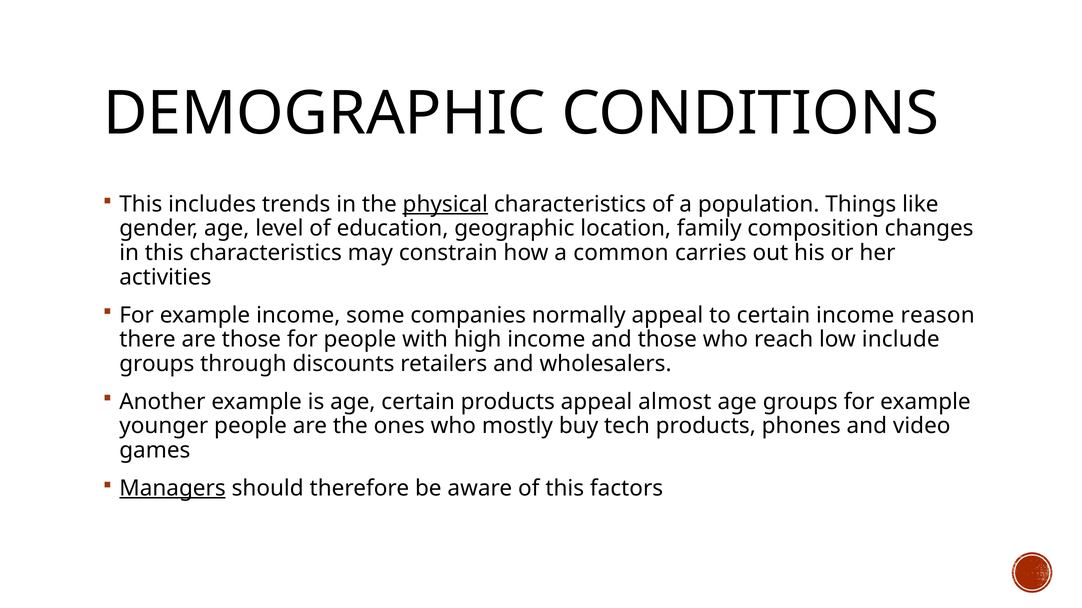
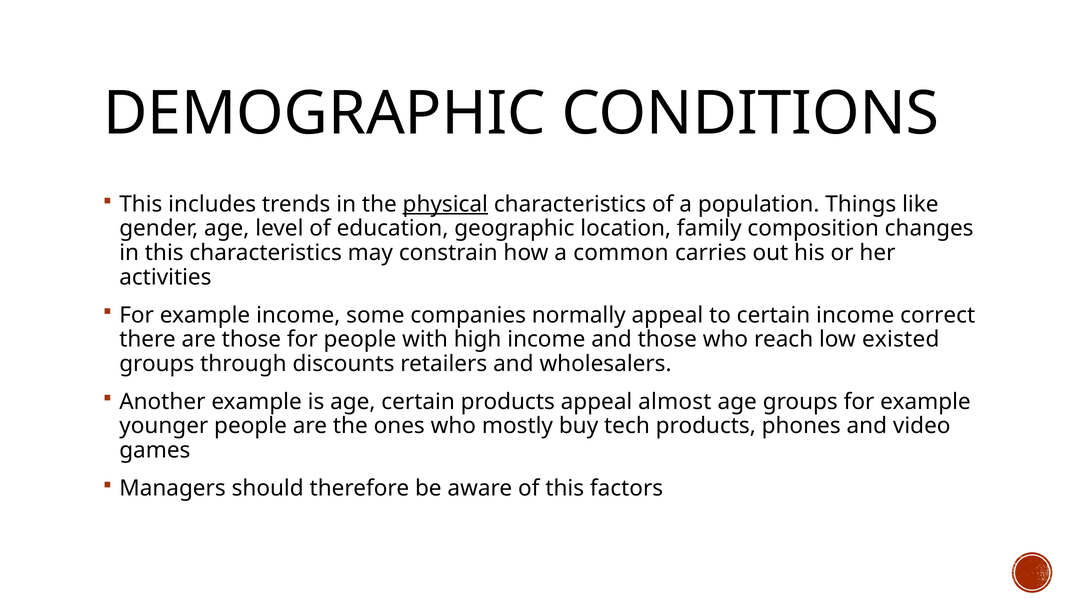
reason: reason -> correct (938, 315)
include: include -> existed (901, 340)
Managers underline: present -> none (173, 489)
